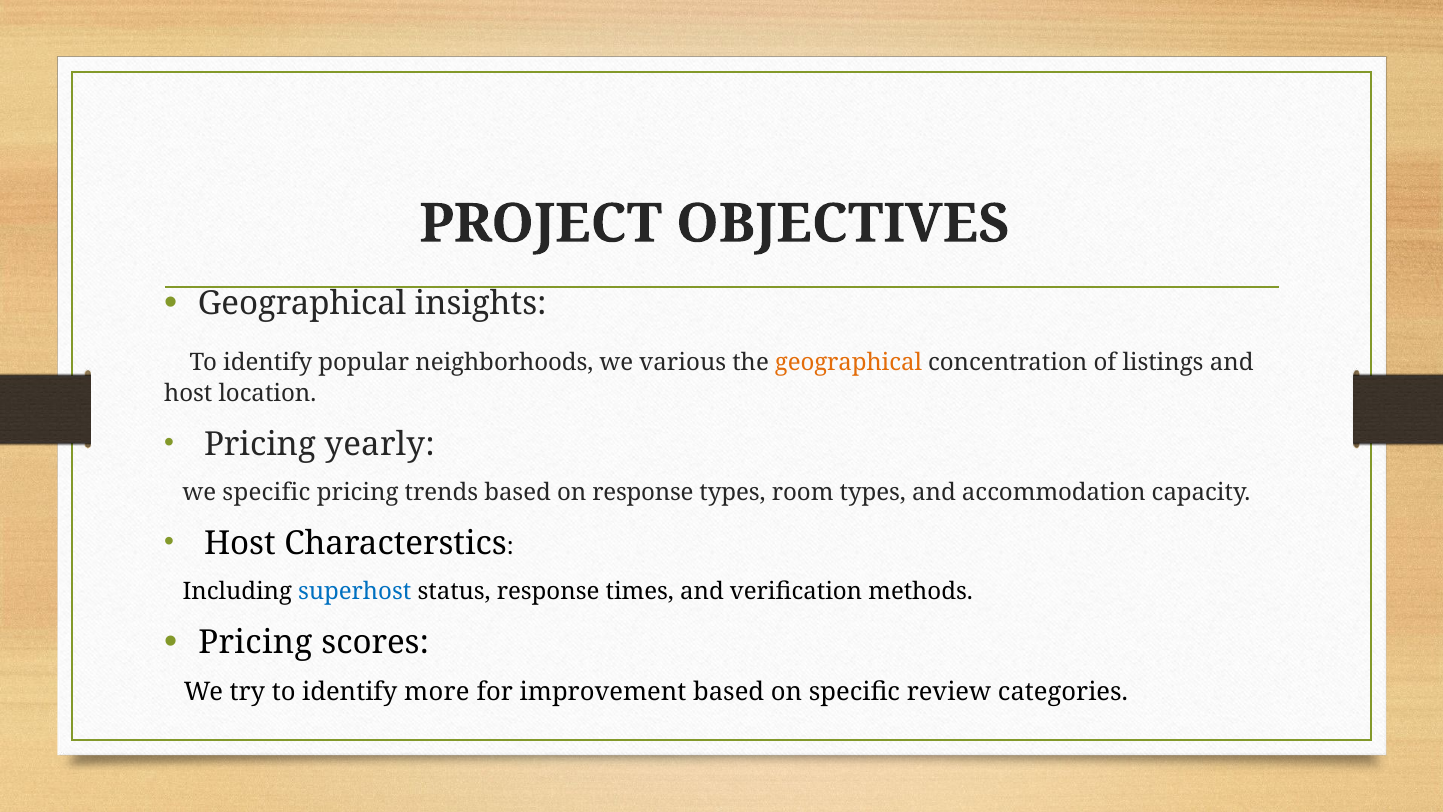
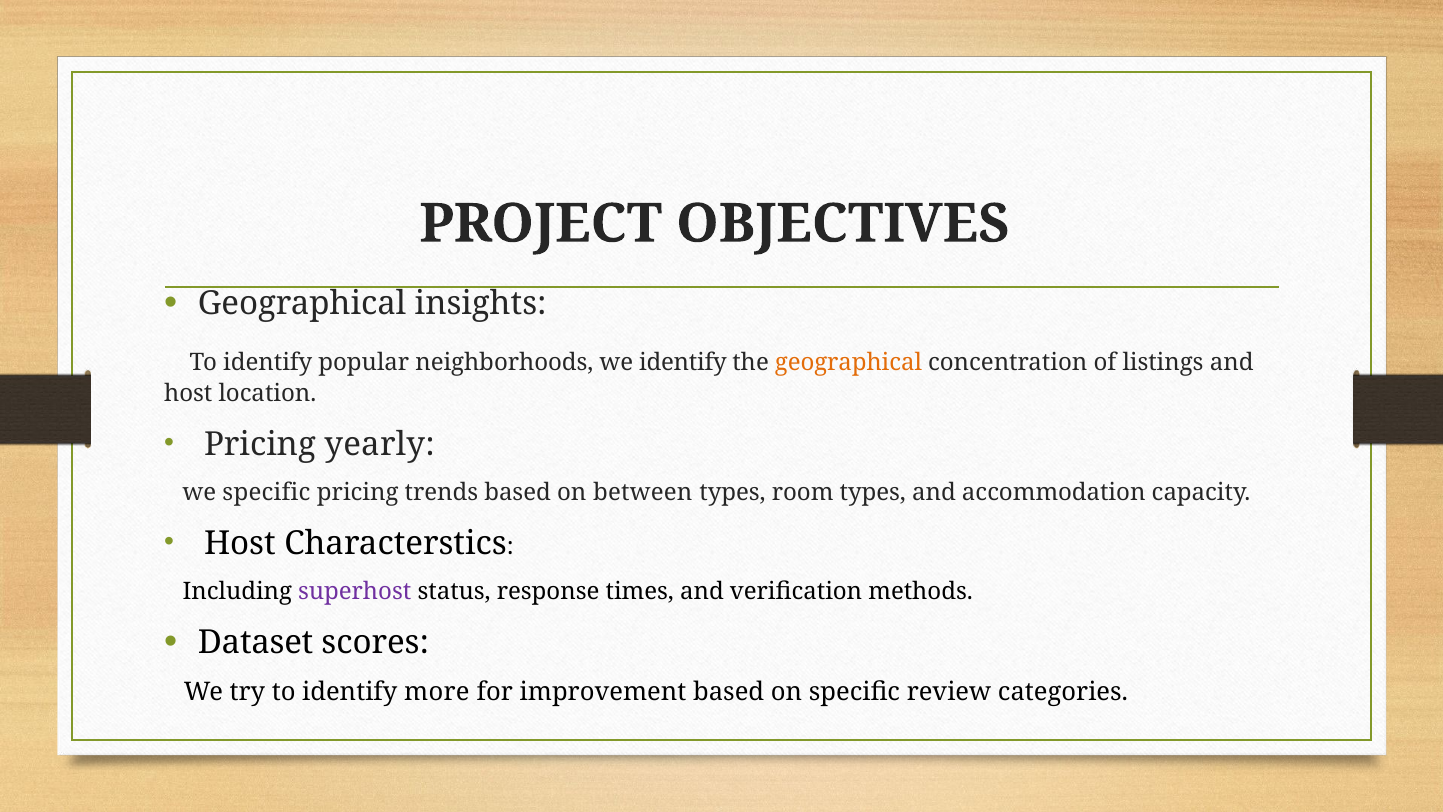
we various: various -> identify (683, 362)
on response: response -> between (643, 492)
superhost colour: blue -> purple (355, 591)
Pricing: Pricing -> Dataset (256, 642)
